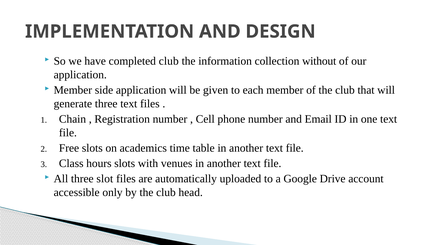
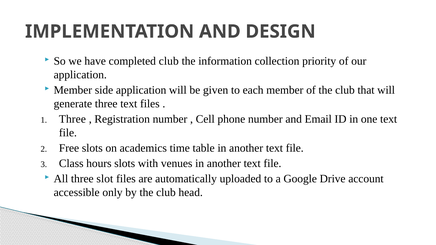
without: without -> priority (319, 61)
Chain: Chain -> Three (72, 119)
